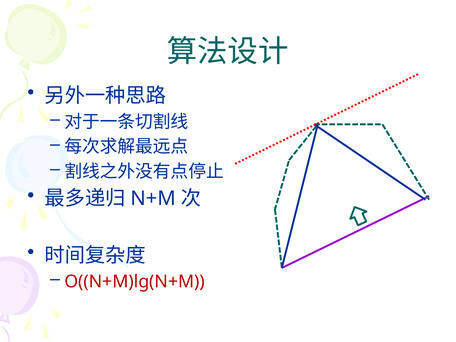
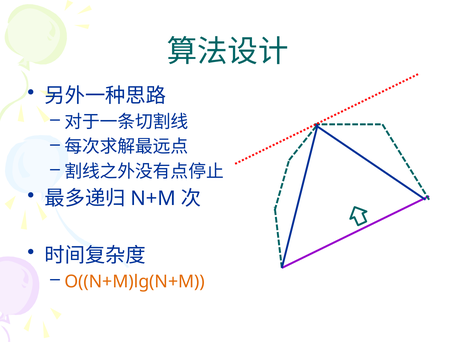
O((N+M)lg(N+M colour: red -> orange (135, 282)
